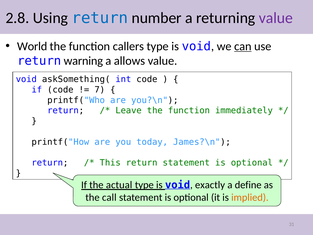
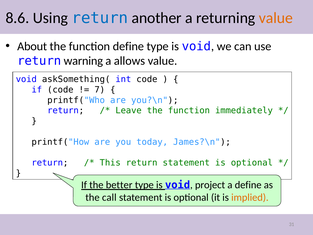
2.8: 2.8 -> 8.6 (17, 18)
number: number -> another (157, 18)
value colour: purple -> orange (276, 18)
World: World -> About (32, 46)
function callers: callers -> define (128, 46)
can underline: present -> none (243, 46)
actual: actual -> better (119, 185)
exactly: exactly -> project (210, 185)
